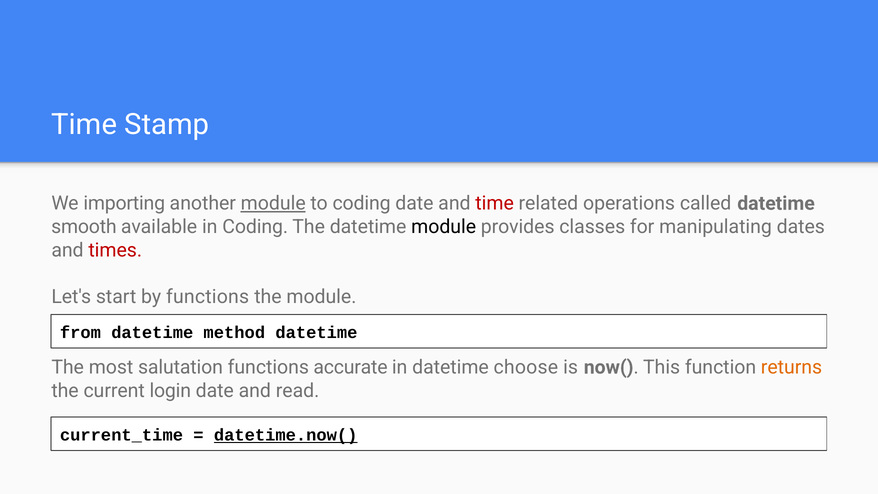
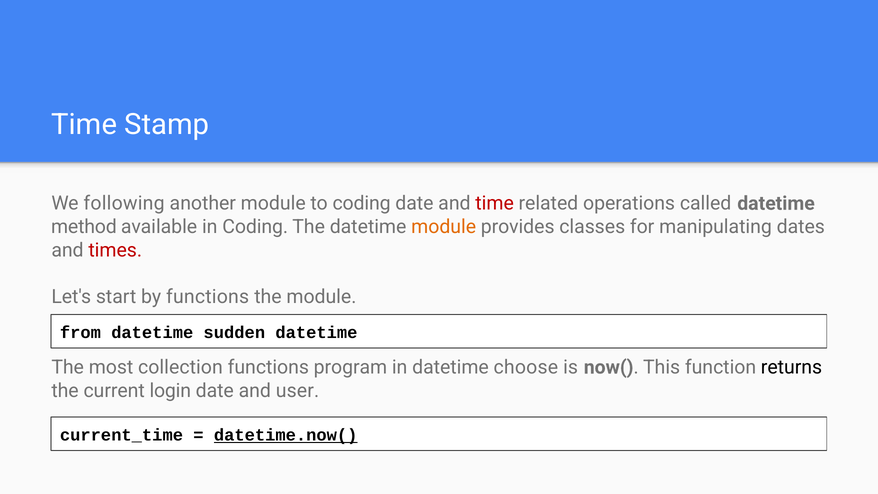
importing: importing -> following (124, 203)
module underline: present -> none (273, 203)
smooth: smooth -> method (84, 227)
module colour: black -> orange (444, 227)
method: method -> sudden (234, 332)
salutation: salutation -> collection (180, 367)
accurate: accurate -> program (350, 367)
returns colour: orange -> black (791, 367)
read: read -> user (297, 391)
